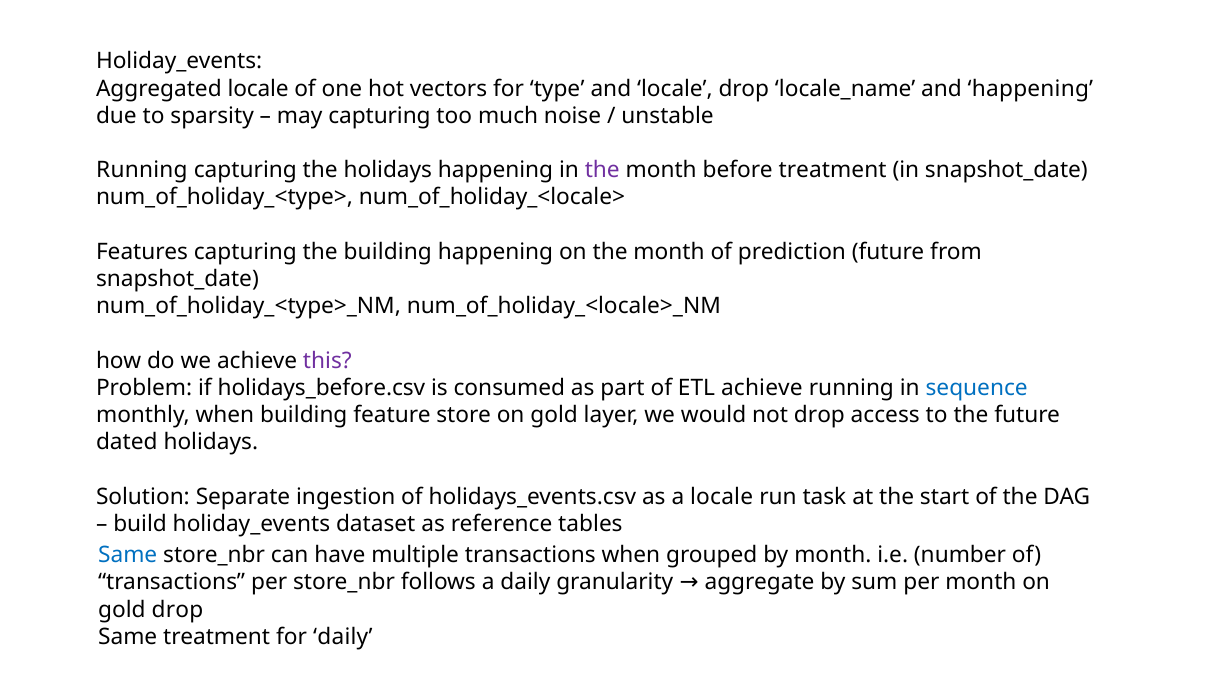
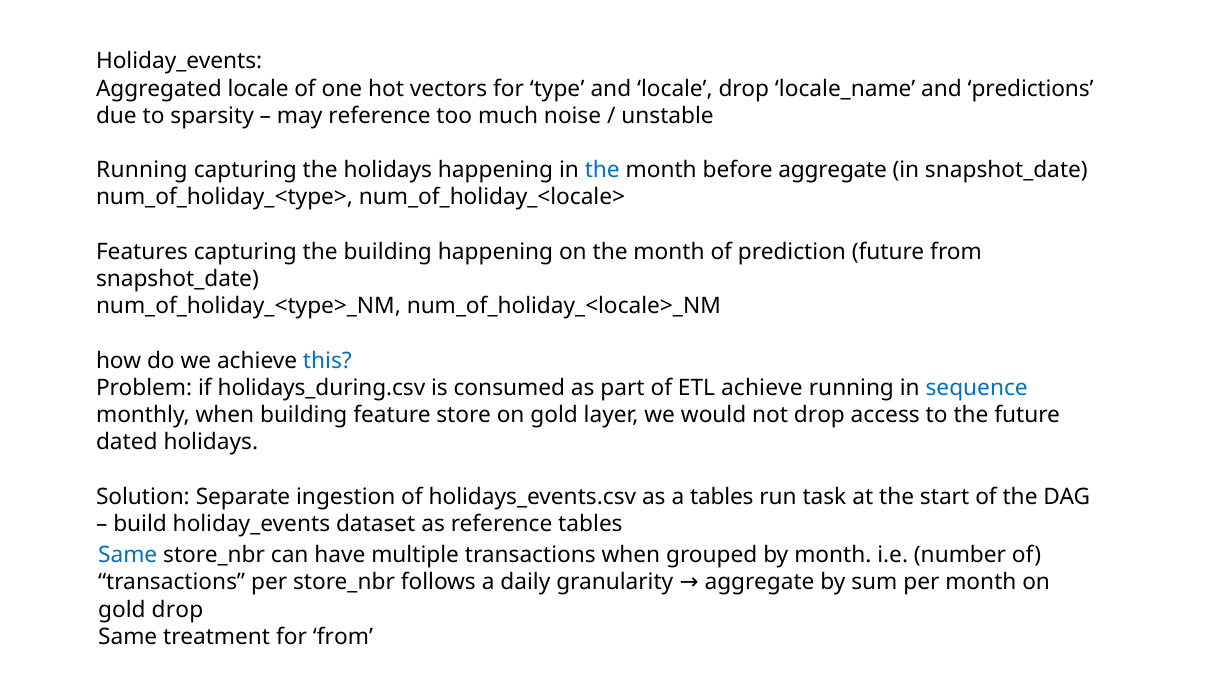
and happening: happening -> predictions (1031, 89)
may capturing: capturing -> reference (379, 116)
the colour: purple -> blue (602, 170)
before treatment: treatment -> aggregate (833, 170)
this colour: purple -> blue (327, 361)
holidays_before.csv: holidays_before.csv -> holidays_during.csv (321, 388)
a locale: locale -> tables (722, 497)
for daily: daily -> from (343, 637)
